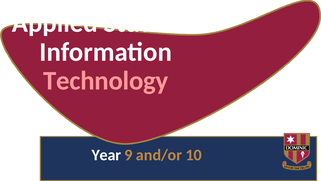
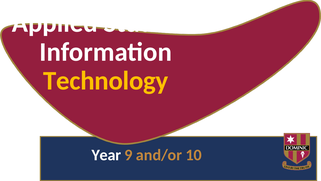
Technology colour: pink -> yellow (106, 81)
